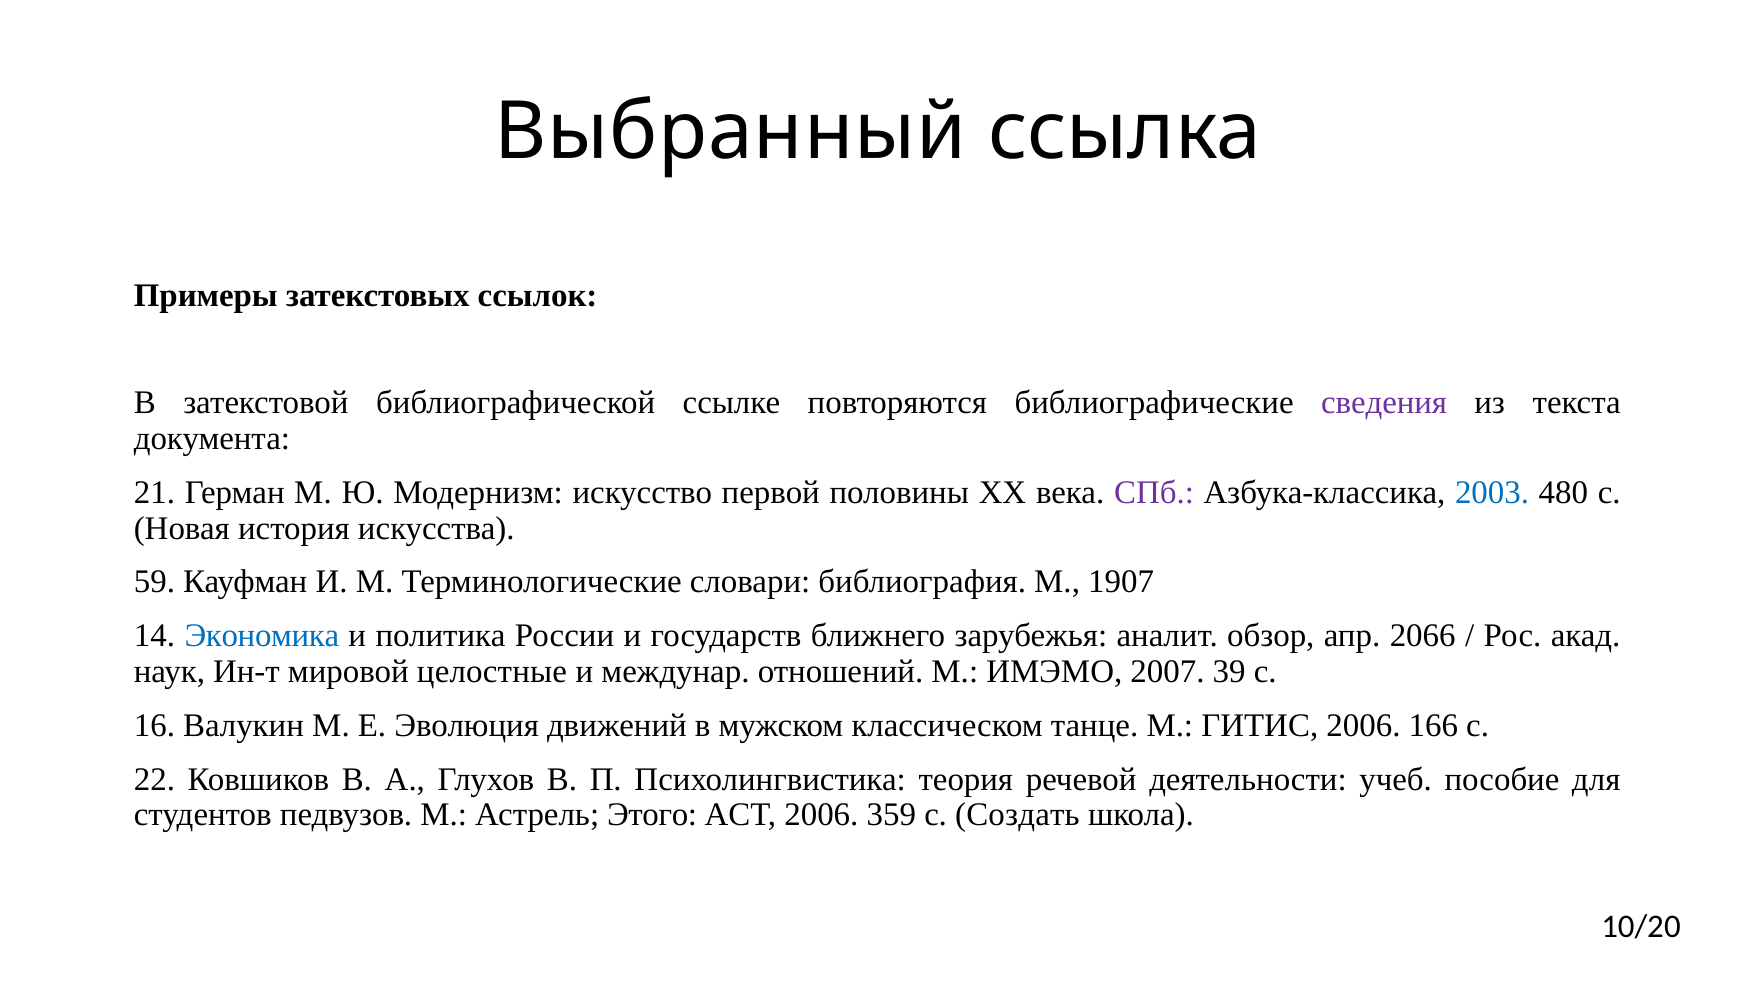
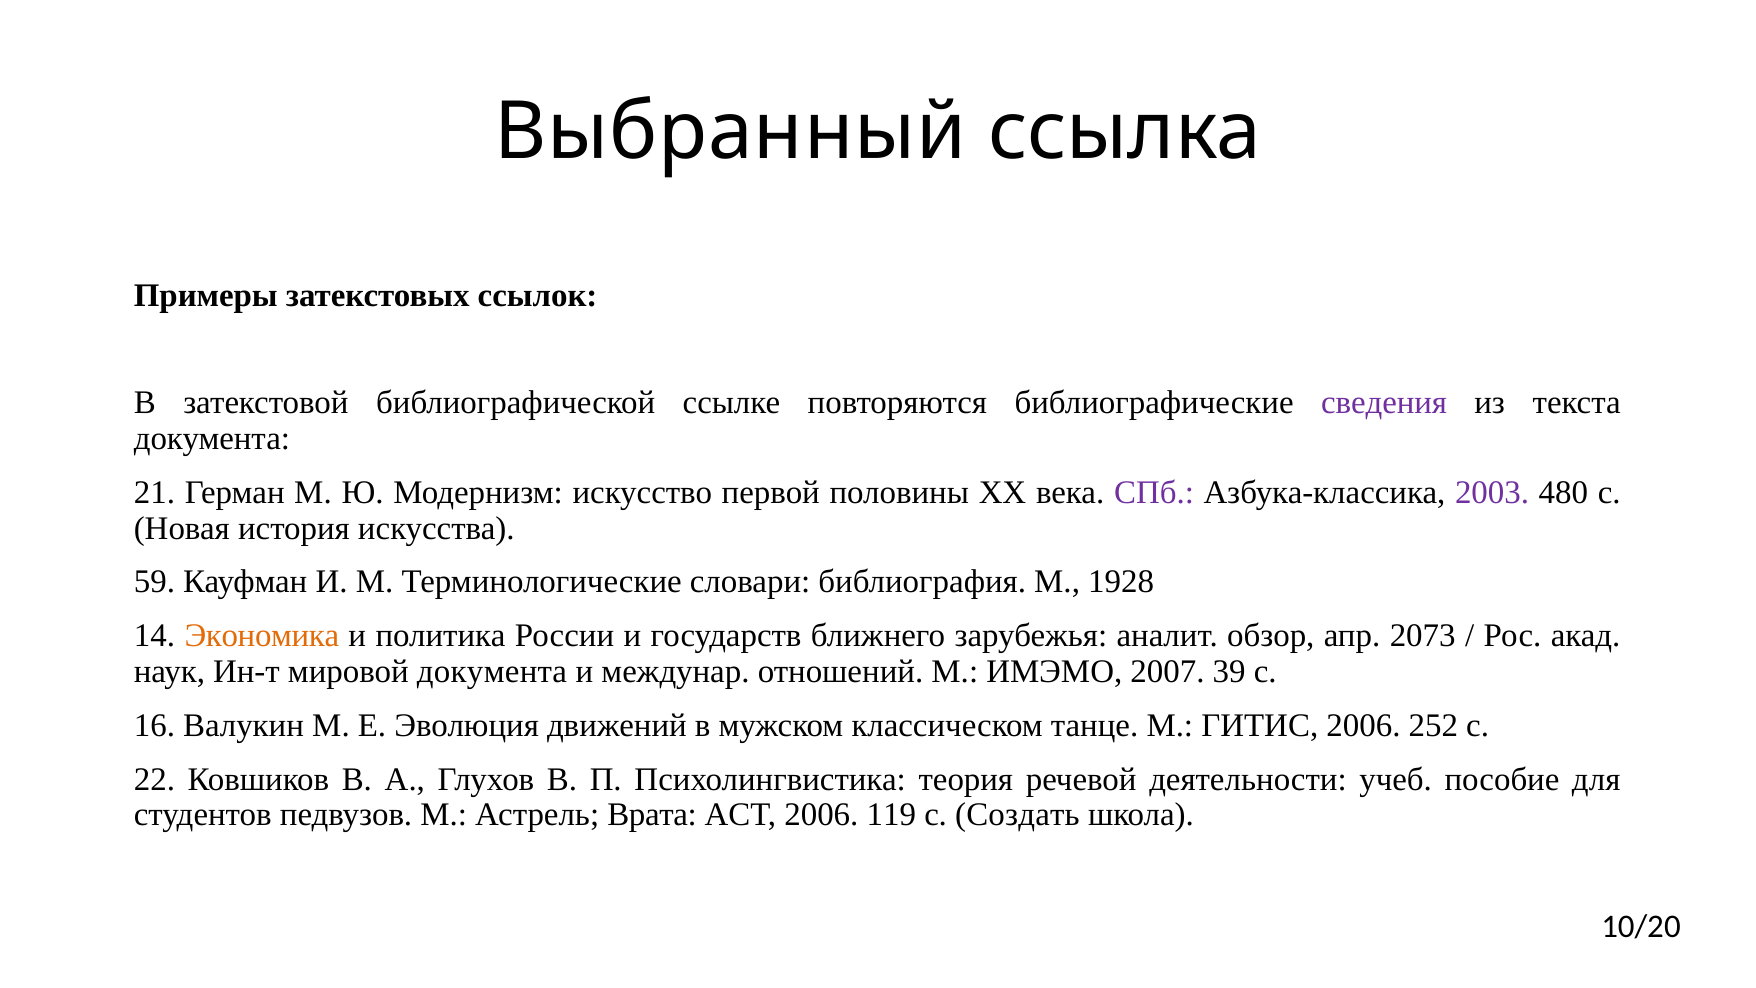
2003 colour: blue -> purple (1492, 492)
1907: 1907 -> 1928 (1121, 582)
Экономика colour: blue -> orange (262, 636)
2066: 2066 -> 2073 (1423, 636)
мировой целостные: целостные -> документа (492, 671)
166: 166 -> 252 (1433, 725)
Этого: Этого -> Врата (652, 815)
359: 359 -> 119 (891, 815)
